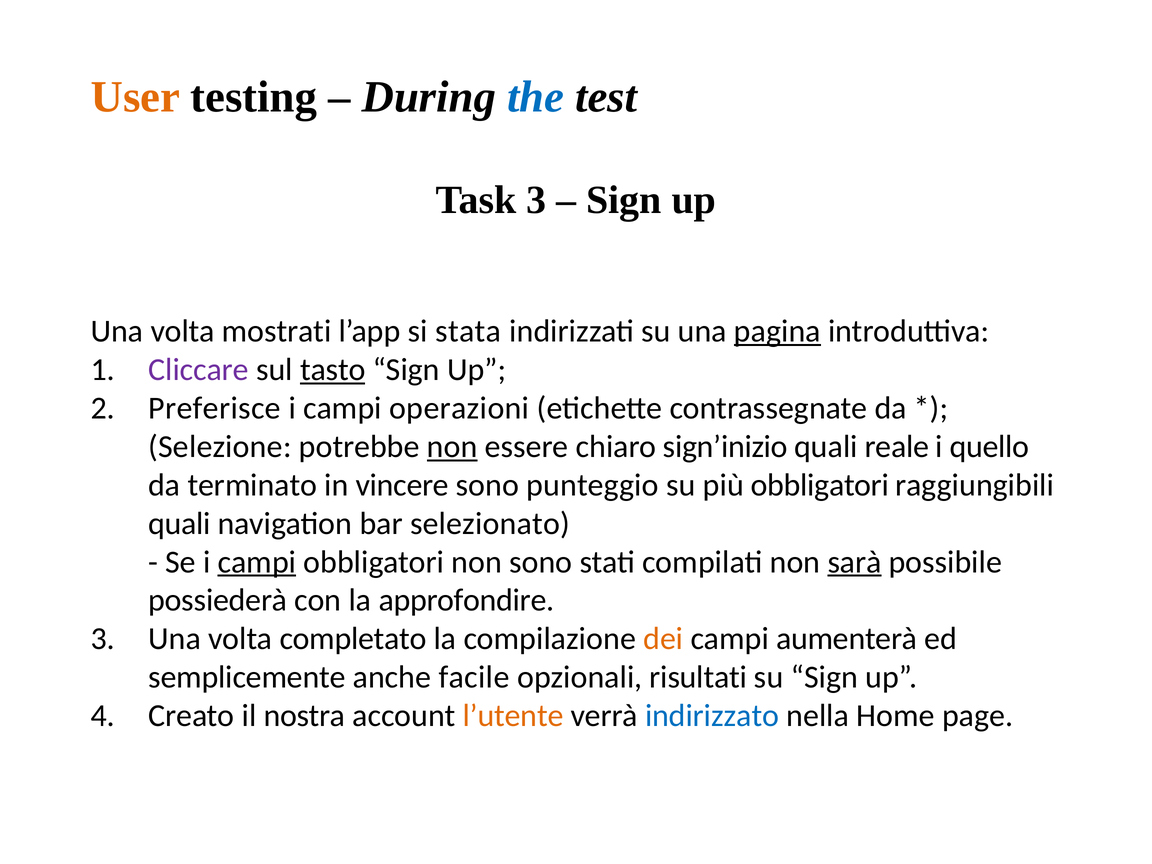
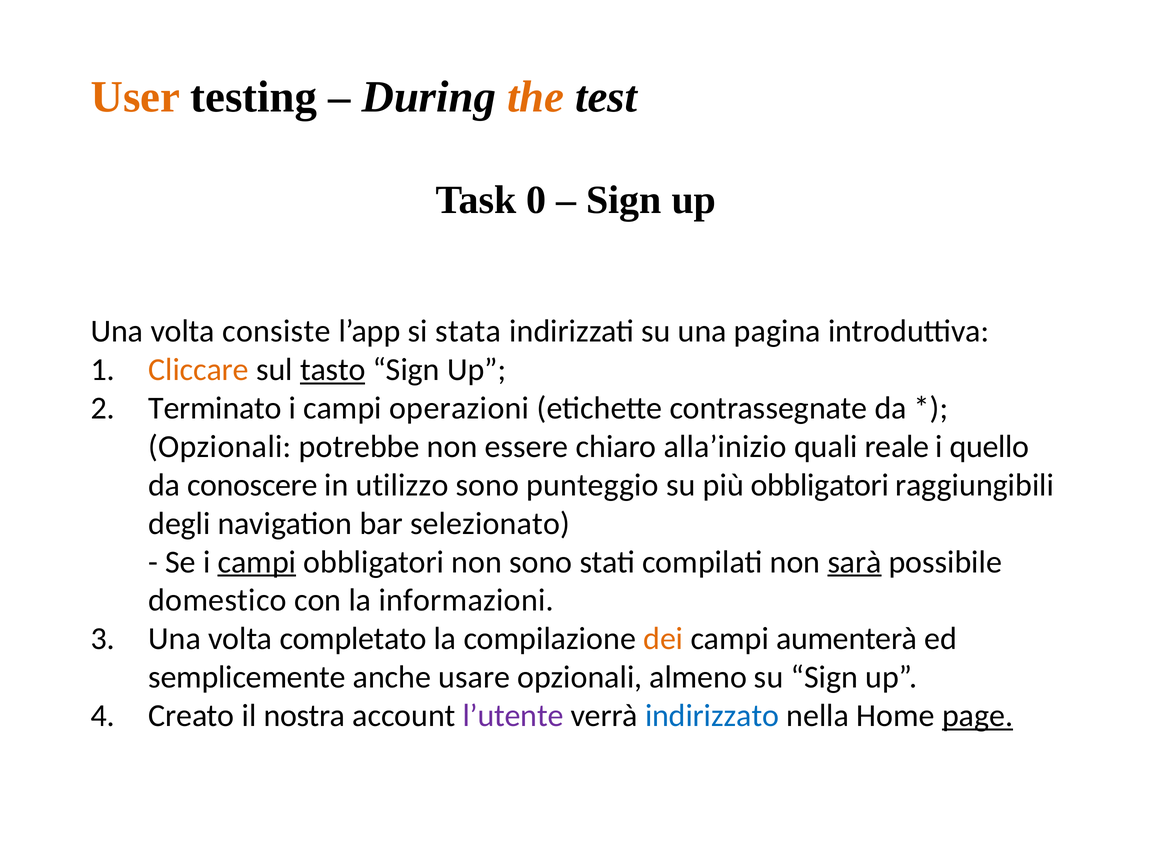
the colour: blue -> orange (536, 97)
Task 3: 3 -> 0 (536, 200)
mostrati: mostrati -> consiste (276, 331)
pagina underline: present -> none (777, 331)
Cliccare colour: purple -> orange (199, 370)
Preferisce: Preferisce -> Terminato (215, 408)
Selezione: Selezione -> Opzionali (220, 447)
non underline: present -> none (452, 447)
sign’inizio: sign’inizio -> alla’inizio (725, 447)
terminato: terminato -> conoscere (252, 485)
vincere: vincere -> utilizzo (402, 485)
quali: quali -> degli (179, 523)
possiederà: possiederà -> domestico (218, 600)
approfondire: approfondire -> informazioni (466, 600)
facile: facile -> usare (474, 677)
risultati: risultati -> almeno (698, 677)
l’utente colour: orange -> purple (513, 716)
page underline: none -> present (978, 716)
